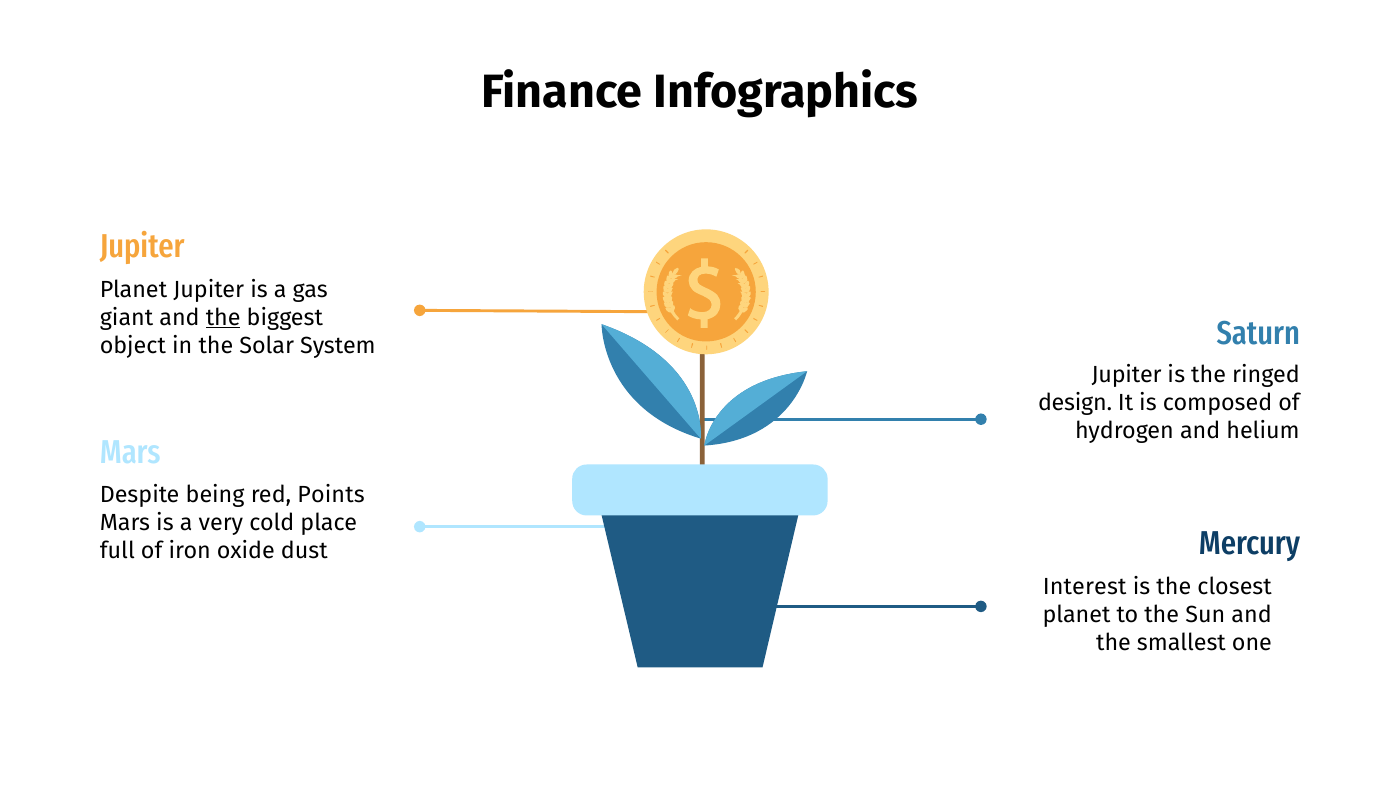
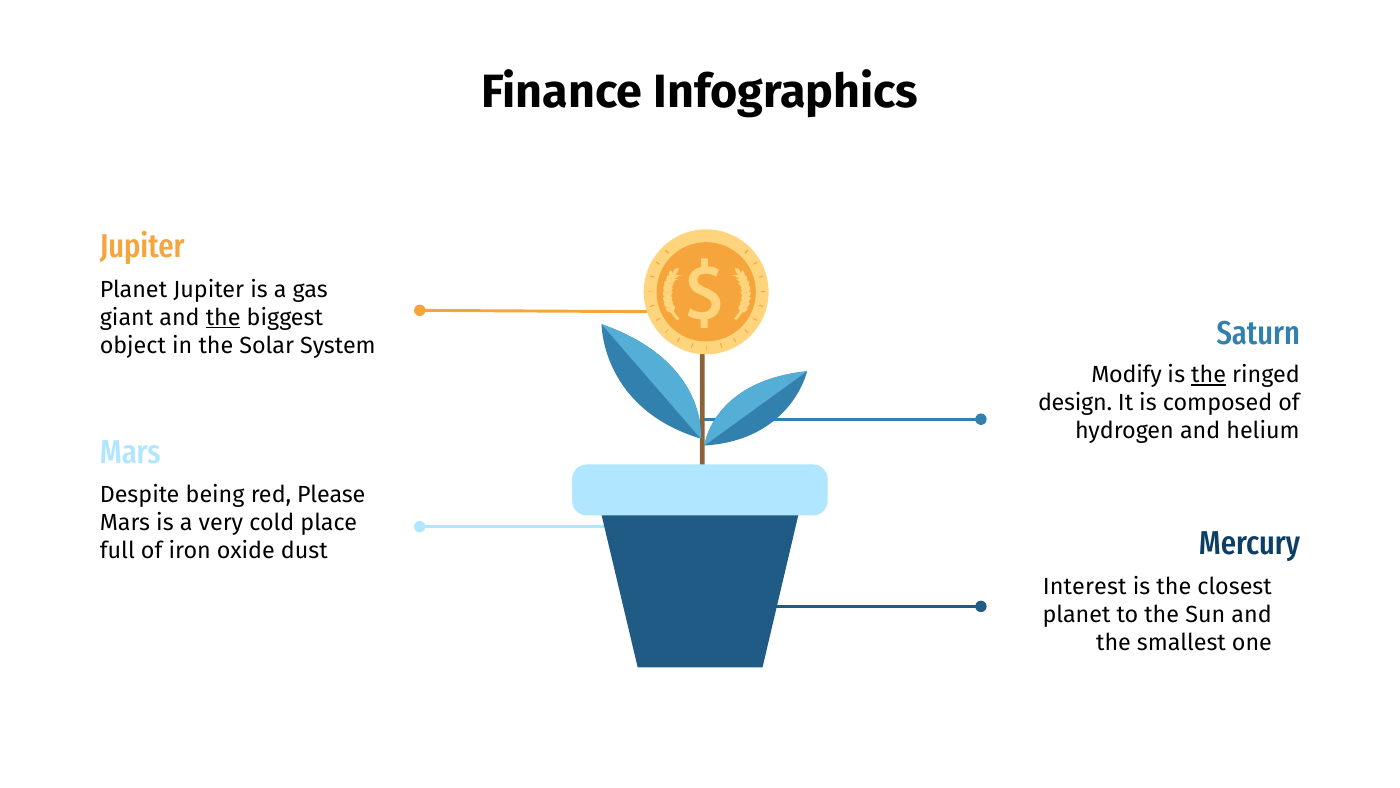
Jupiter: Jupiter -> Modify (1127, 375)
the underline: none -> present (1209, 375)
Points: Points -> Please (331, 494)
